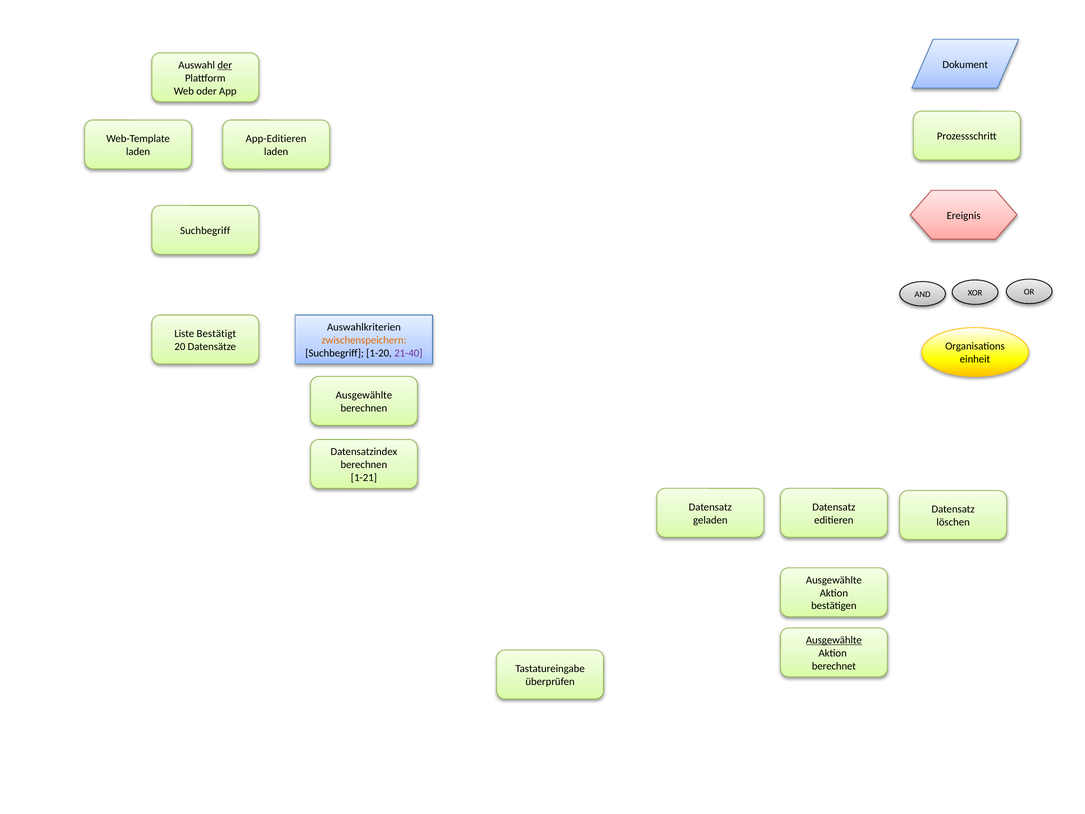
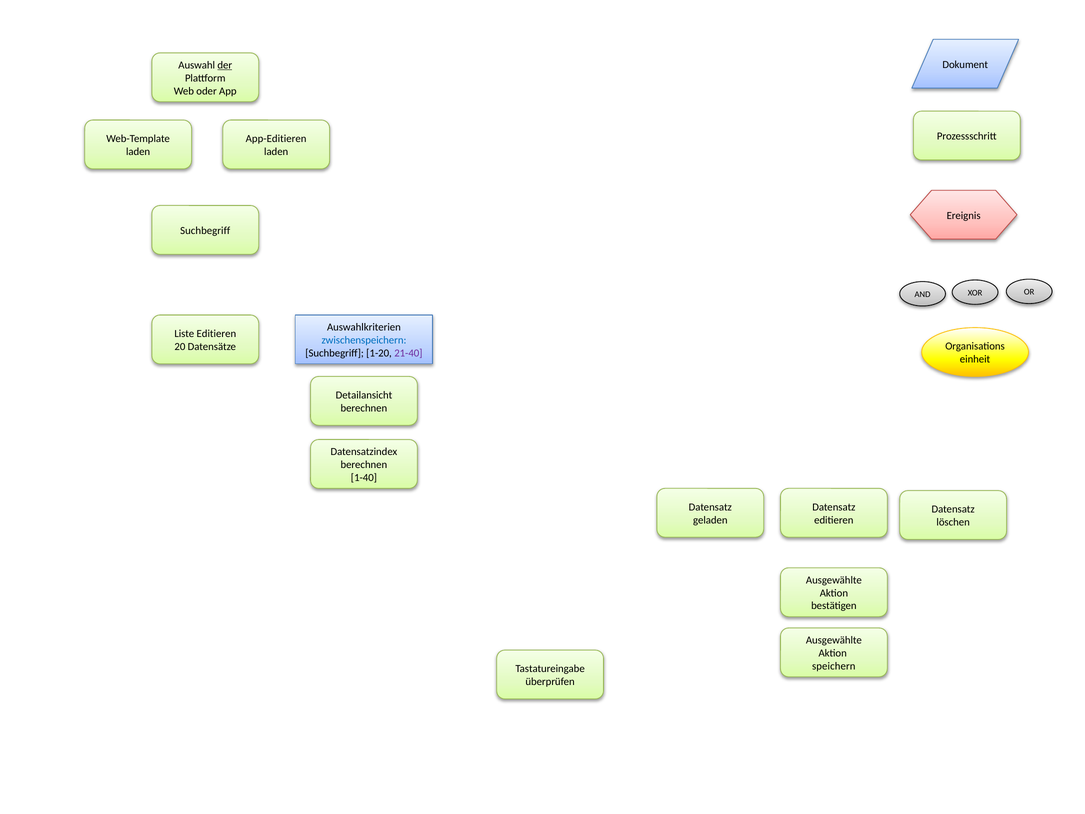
Liste Bestätigt: Bestätigt -> Editieren (216, 334)
zwischenspeichern colour: orange -> blue (364, 340)
Ausgewählte: Ausgewählte -> Detailansicht (364, 395)
1-21: 1-21 -> 1-40 (364, 477)
Ausgewählte underline: present -> none (834, 640)
berechnet: berechnet -> speichern (834, 666)
